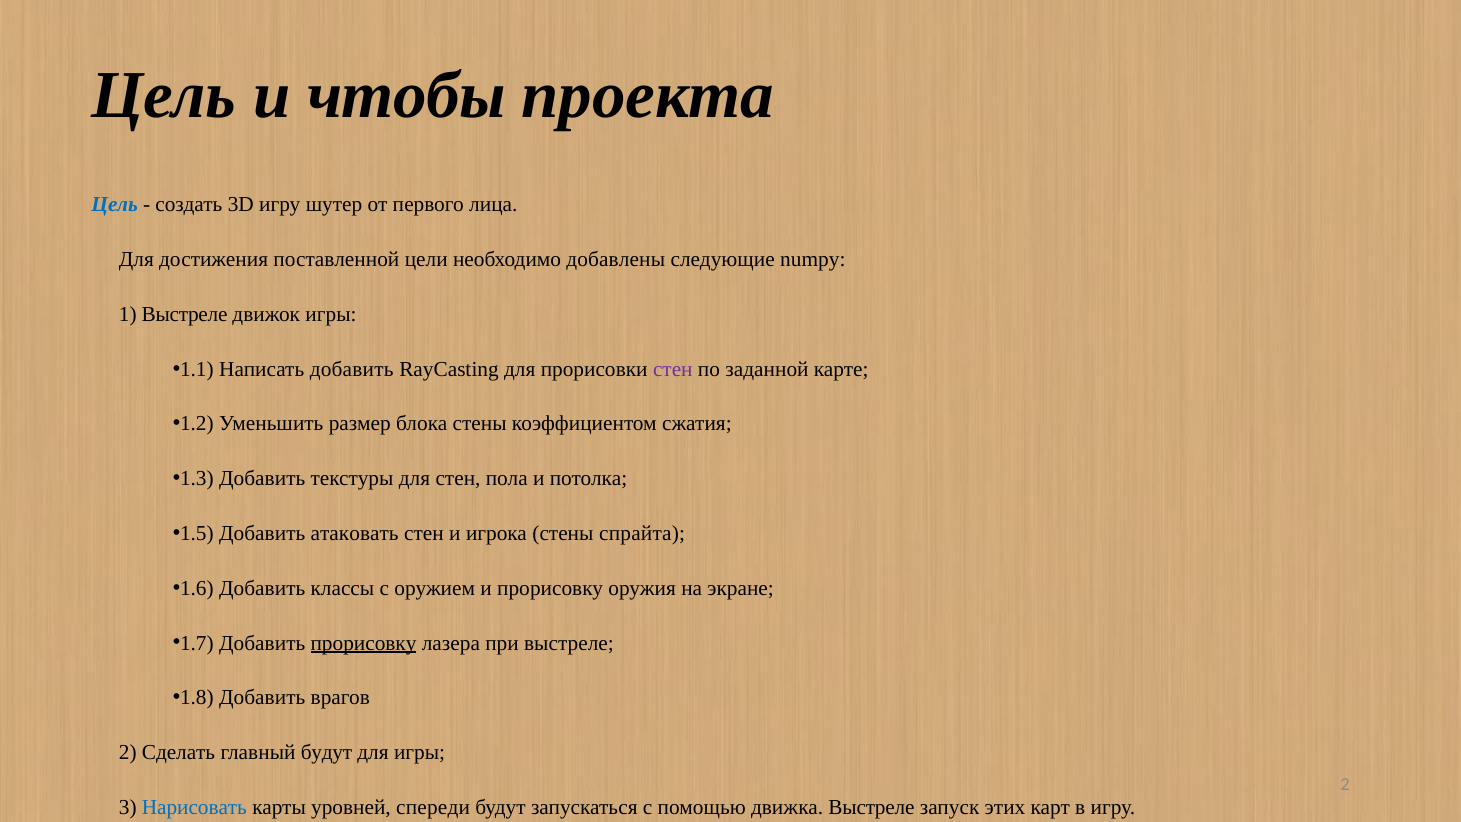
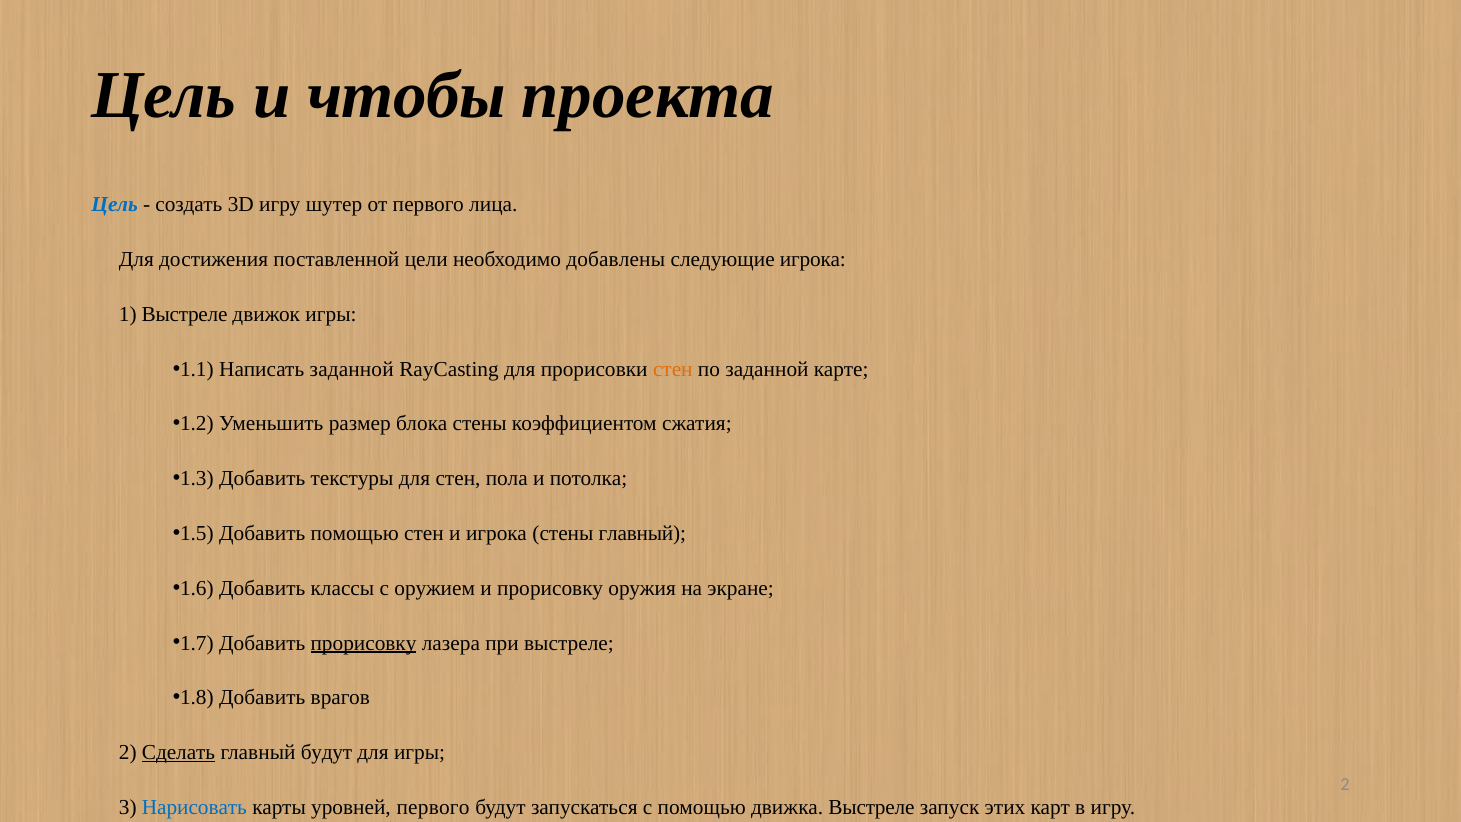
следующие numpy: numpy -> игрока (813, 260)
Написать добавить: добавить -> заданной (352, 369)
стен colour: purple -> orange (673, 369)
Добавить атаковать: атаковать -> помощью (355, 533)
стены спрайта: спрайта -> главный (642, 533)
Сделать underline: none -> present (179, 752)
уровней спереди: спереди -> первого (433, 807)
